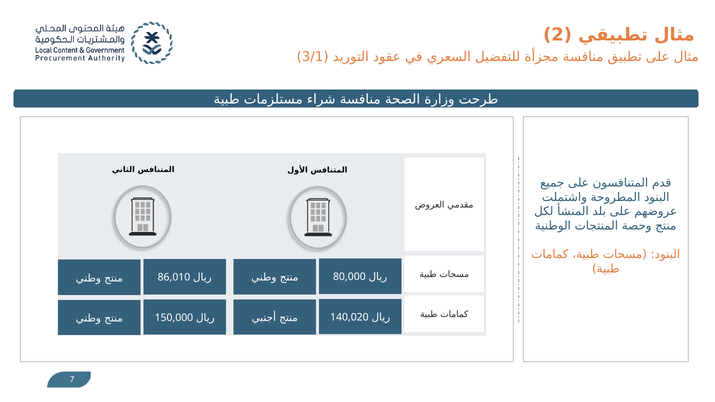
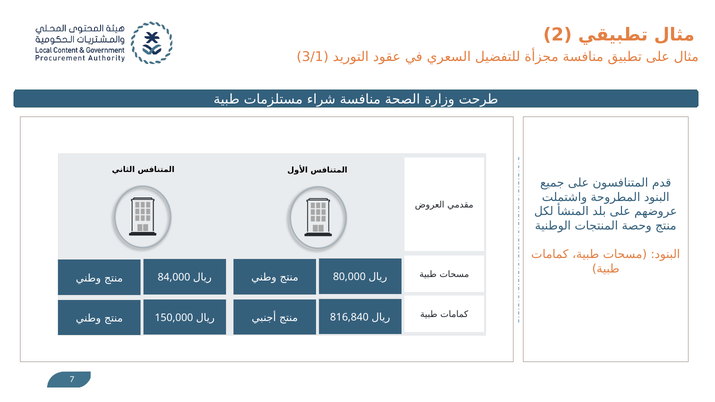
86,010: 86,010 -> 84,000 (174, 278)
140,020: 140,020 -> 816,840 (349, 317)
